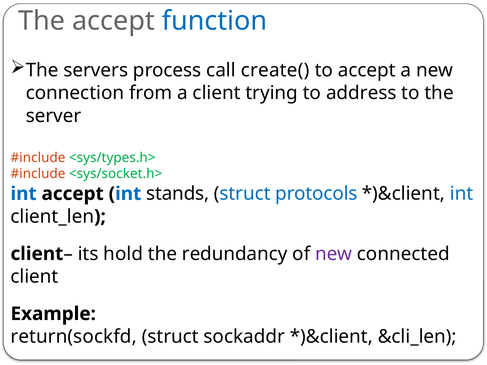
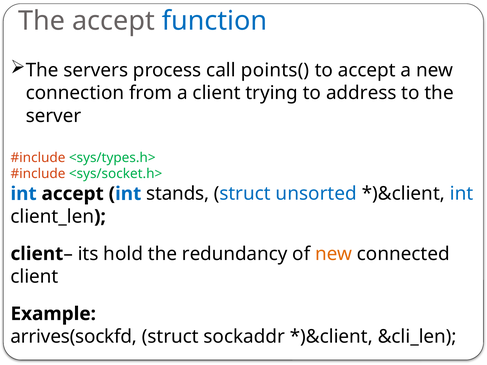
create(: create( -> points( (275, 70)
protocols: protocols -> unsorted (316, 194)
new colour: purple -> orange (334, 254)
return(sockfd: return(sockfd -> arrives(sockfd (74, 337)
